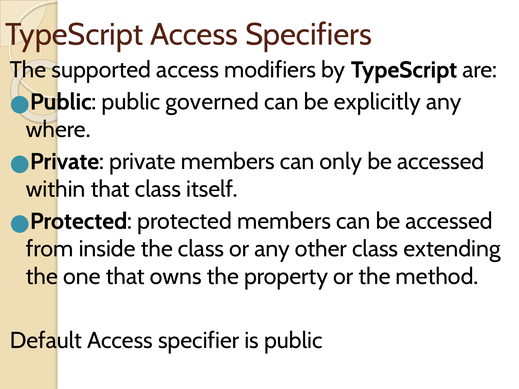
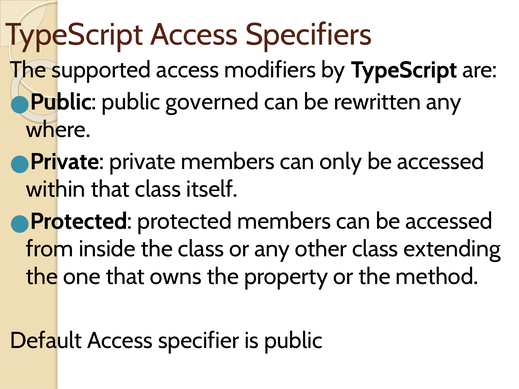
explicitly: explicitly -> rewritten (377, 102)
